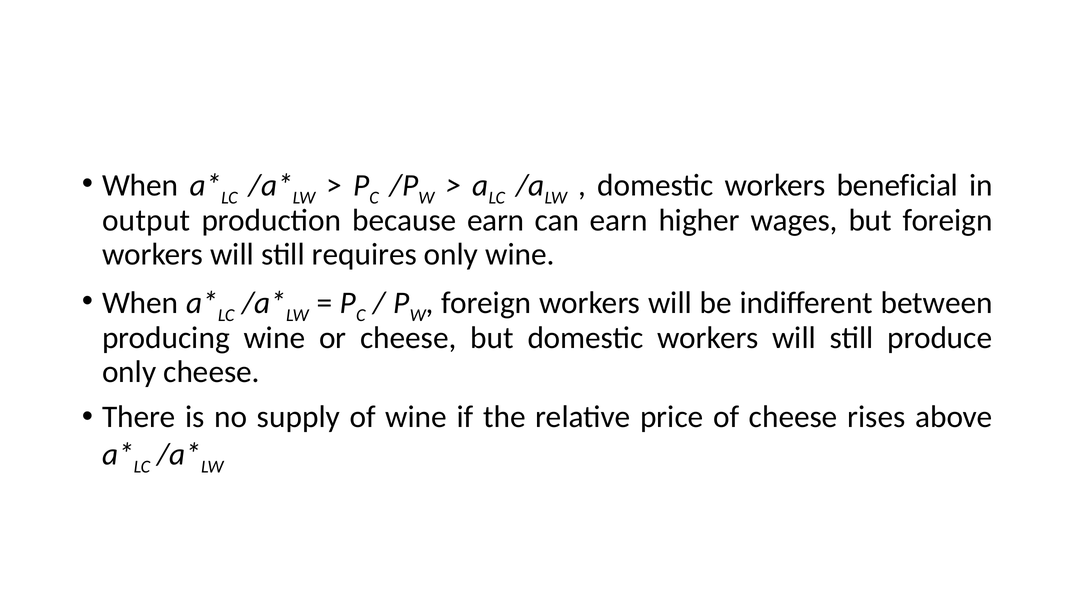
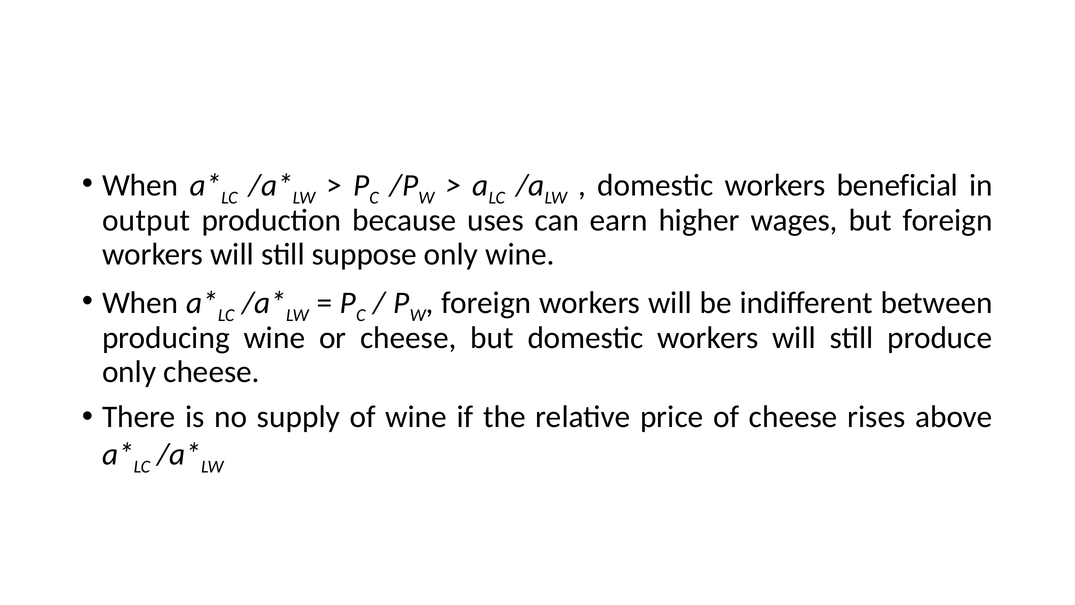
because earn: earn -> uses (496, 220)
requires: requires -> suppose (364, 254)
